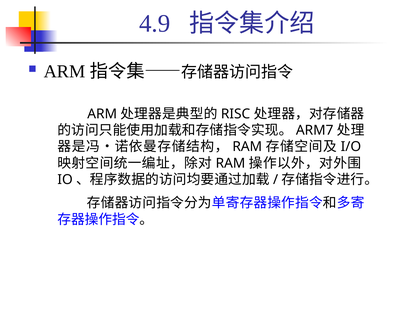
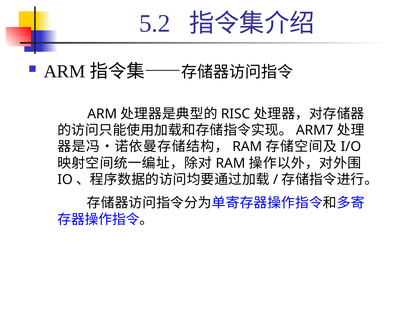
4.9: 4.9 -> 5.2 (155, 23)
